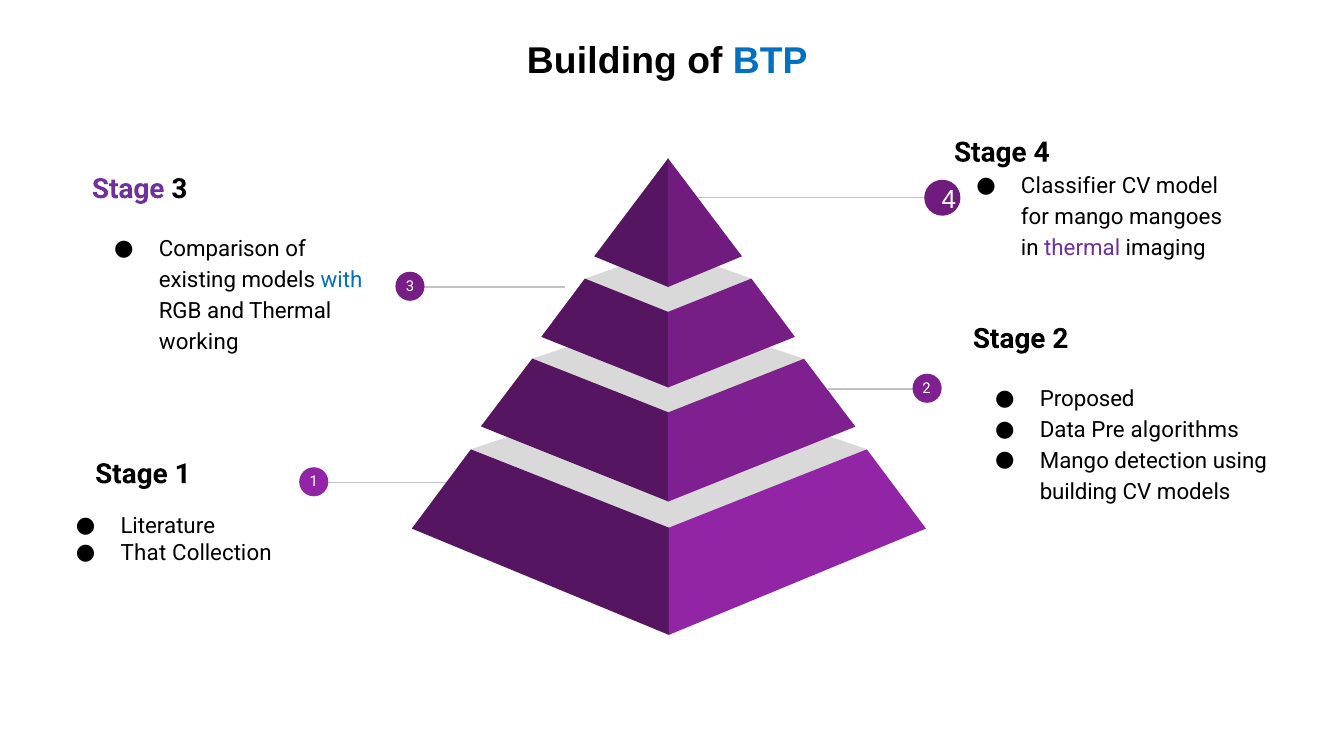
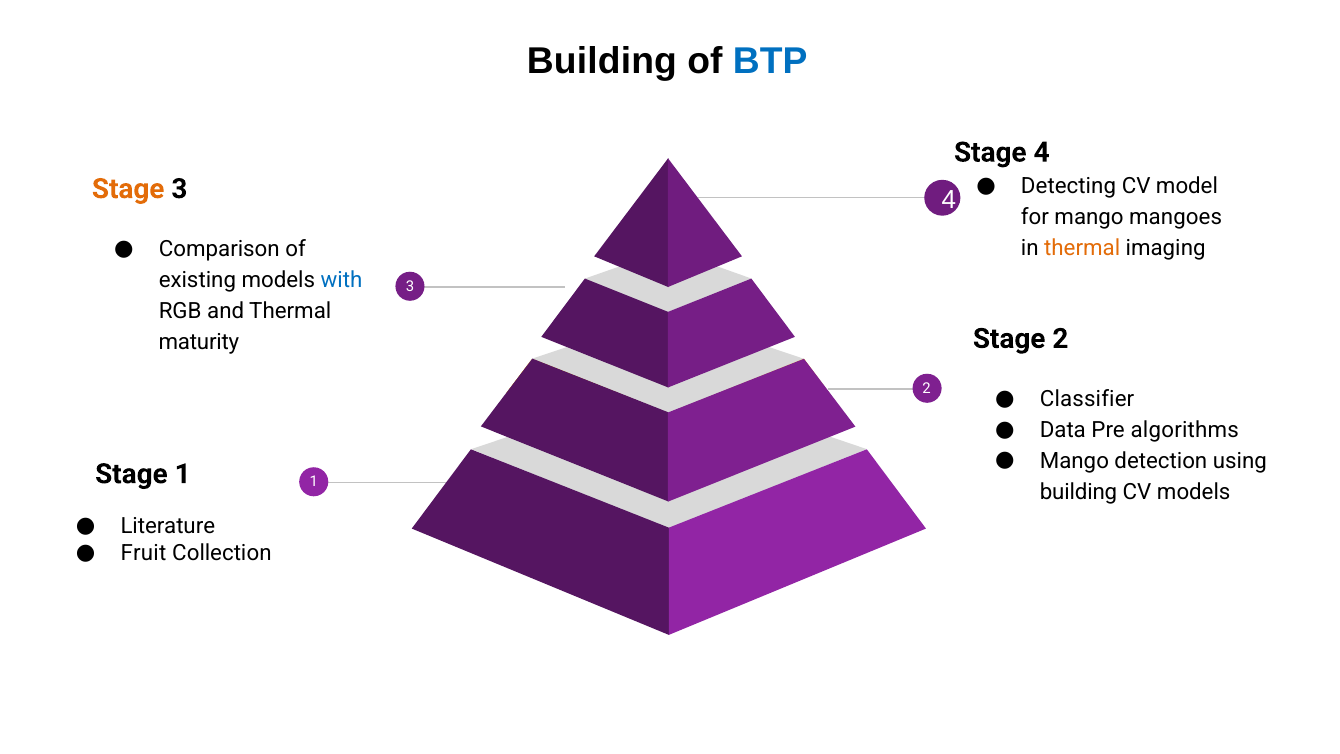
Classifier: Classifier -> Detecting (1069, 186)
Stage colour: purple -> orange (128, 189)
thermal colour: purple -> orange (1082, 248)
working: working -> maturity (199, 342)
Proposed: Proposed -> Classifier (1087, 399)
That: That -> Fruit (143, 553)
